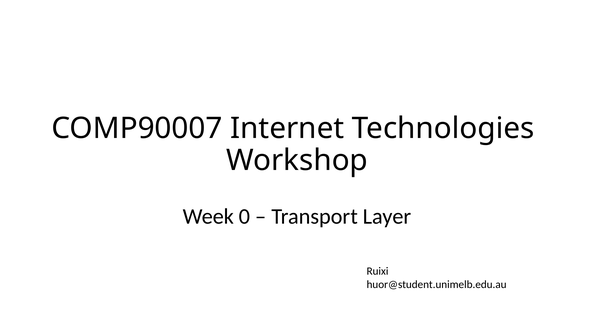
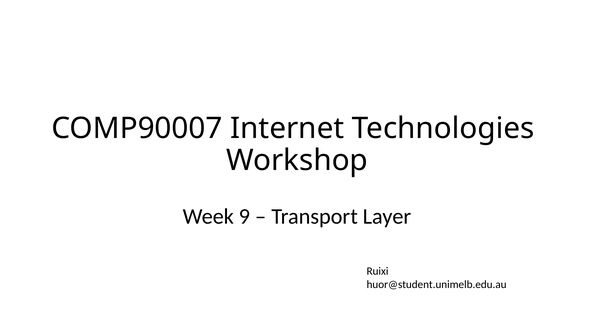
0: 0 -> 9 (245, 217)
